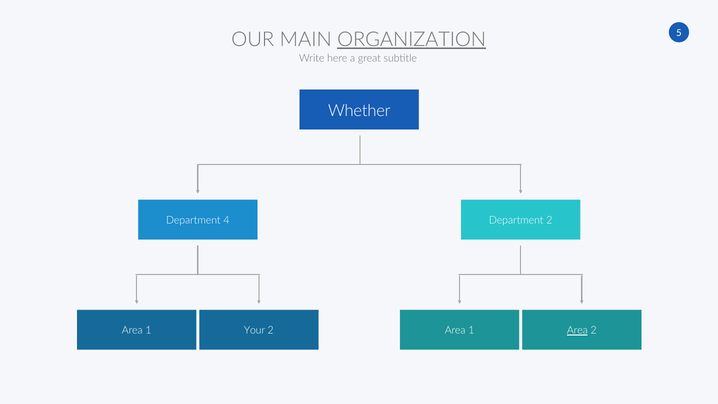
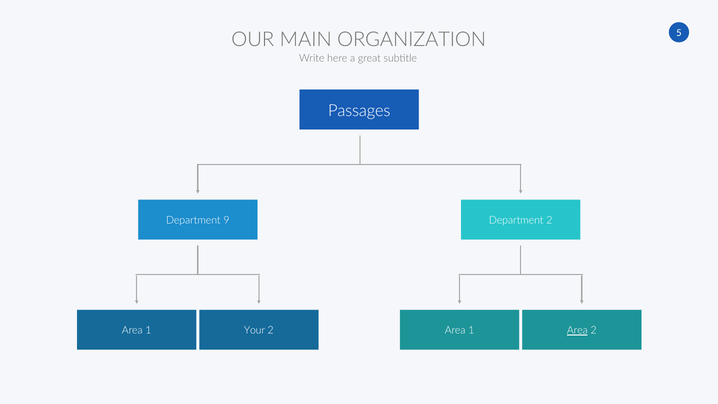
ORGANIZATION underline: present -> none (412, 40)
Whether: Whether -> Passages (359, 111)
4: 4 -> 9 (226, 220)
